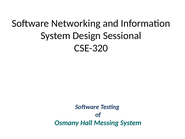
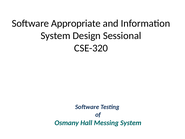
Networking: Networking -> Appropriate (76, 23)
